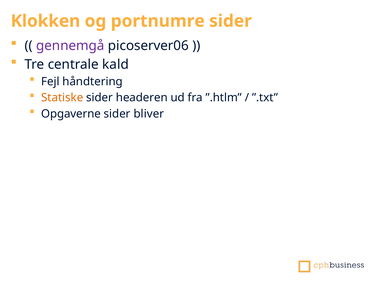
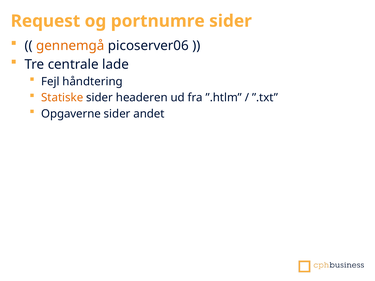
Klokken: Klokken -> Request (45, 21)
gennemgå colour: purple -> orange (70, 46)
kald: kald -> lade (116, 64)
bliver: bliver -> andet (149, 114)
